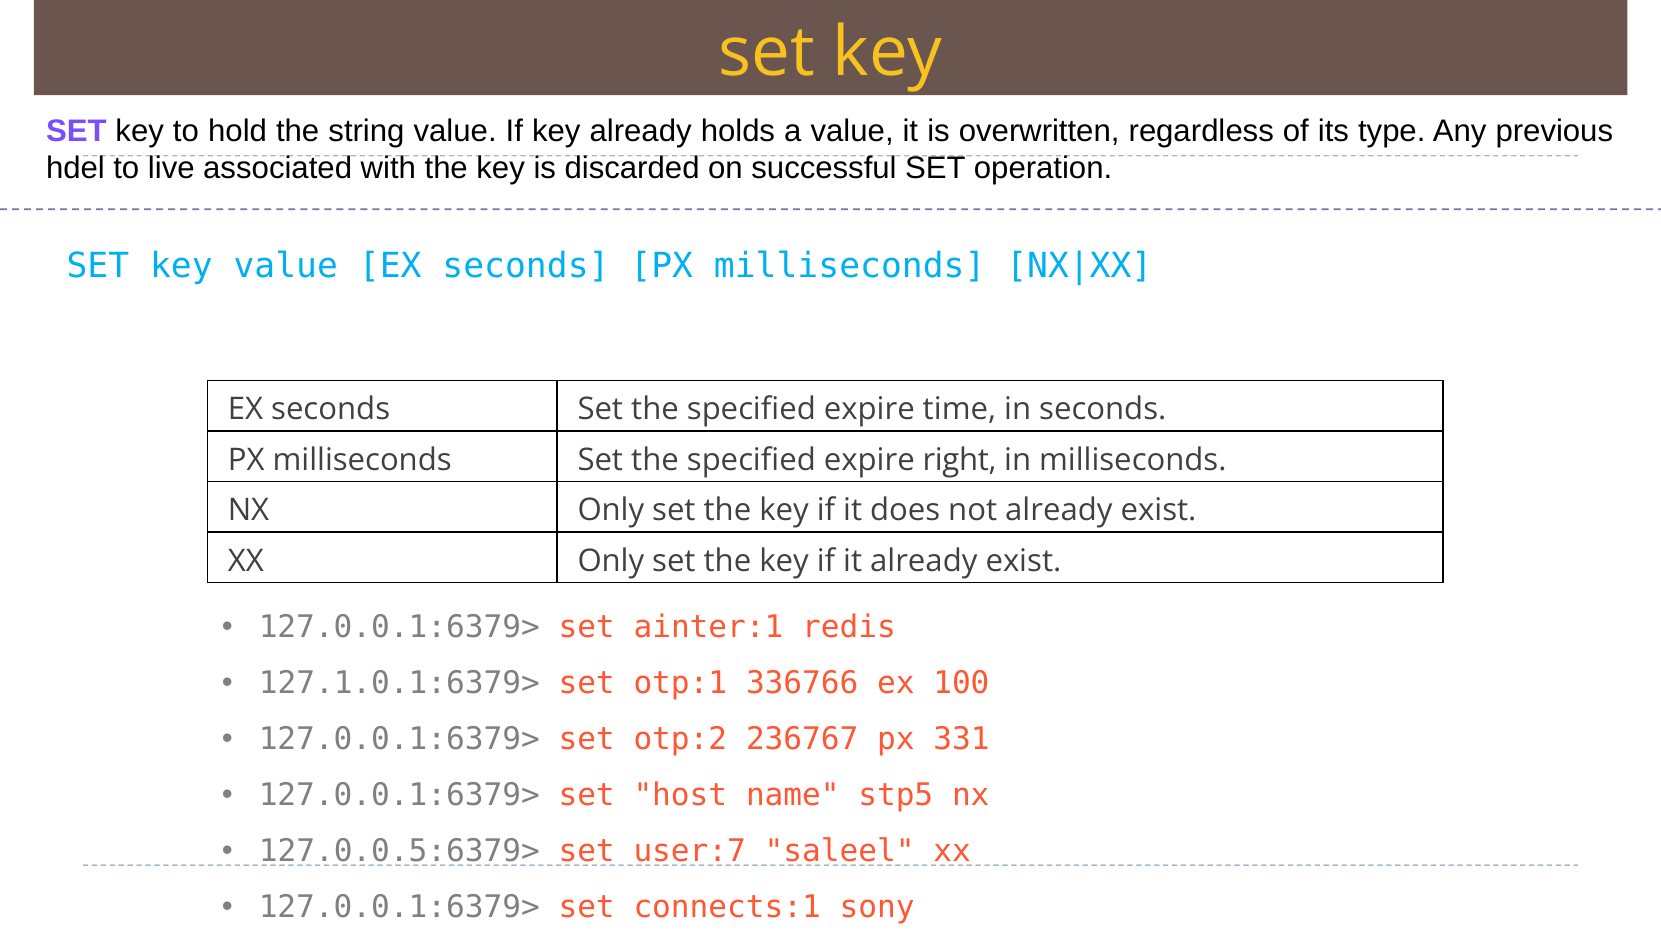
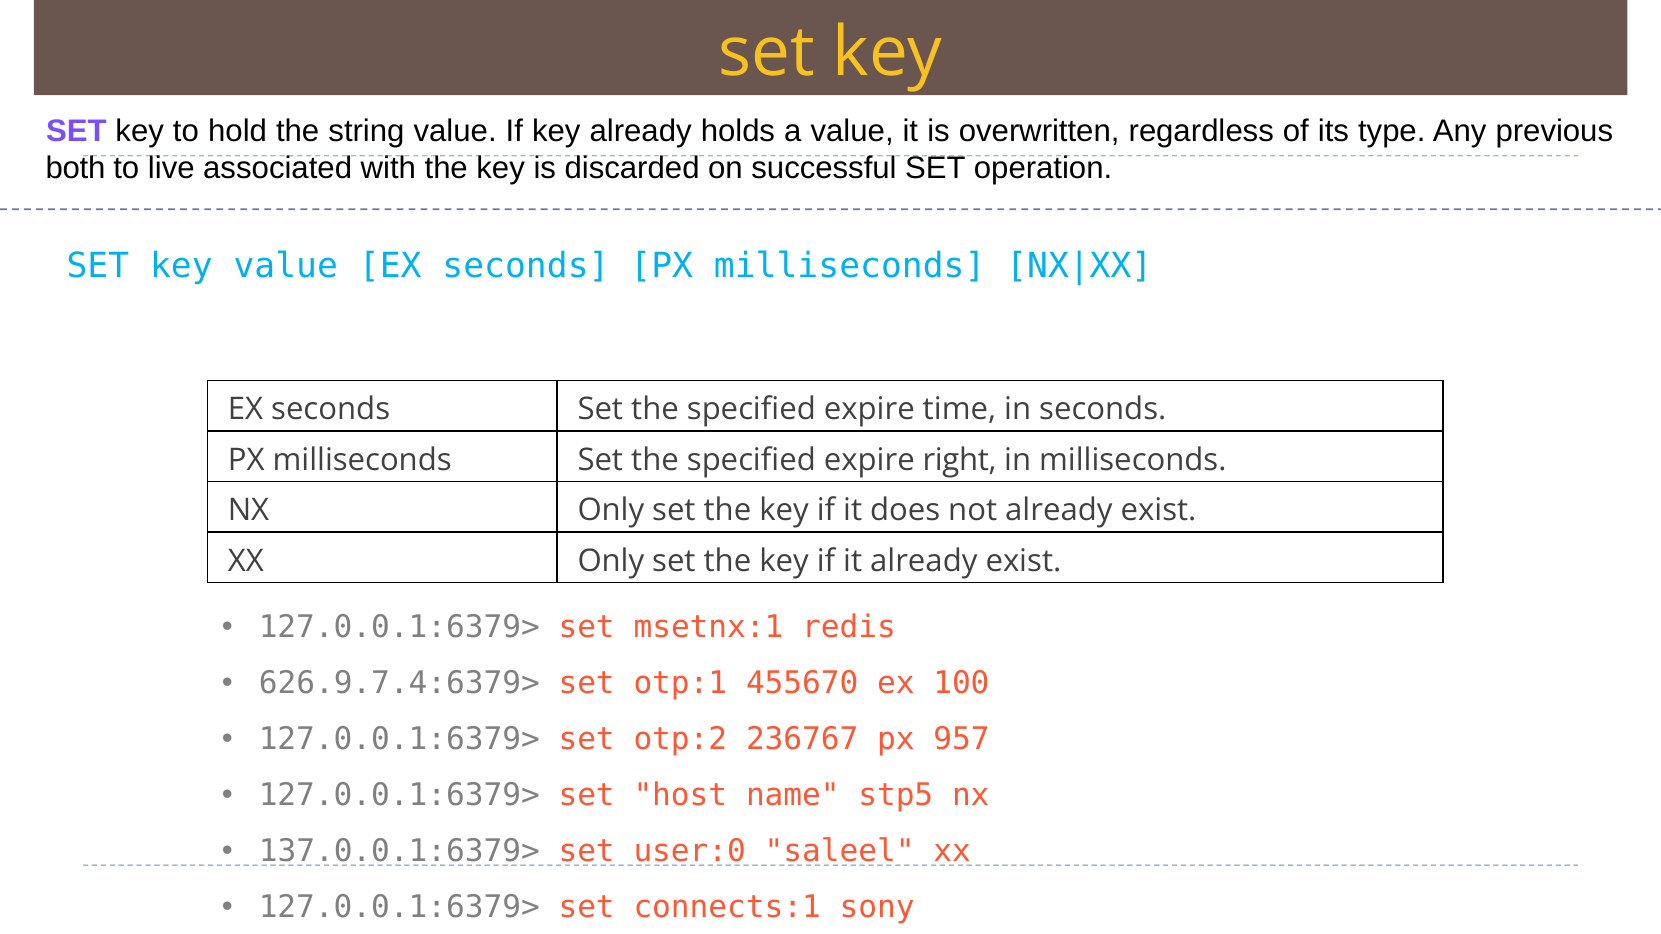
hdel: hdel -> both (75, 168)
ainter:1: ainter:1 -> msetnx:1 (708, 628)
127.1.0.1:6379>: 127.1.0.1:6379> -> 626.9.7.4:6379> (399, 684)
336766: 336766 -> 455670 (802, 684)
331: 331 -> 957 (961, 740)
127.0.0.5:6379>: 127.0.0.5:6379> -> 137.0.0.1:6379> (399, 852)
user:7: user:7 -> user:0 (690, 852)
